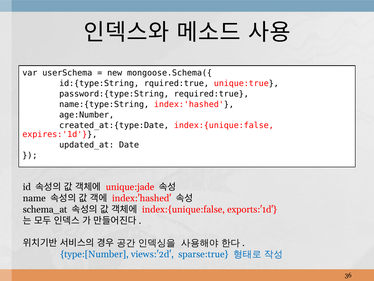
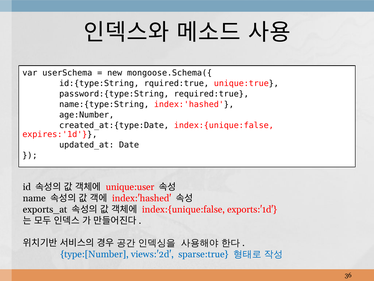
unique:jade: unique:jade -> unique:user (130, 187)
schema_at: schema_at -> exports_at (45, 209)
